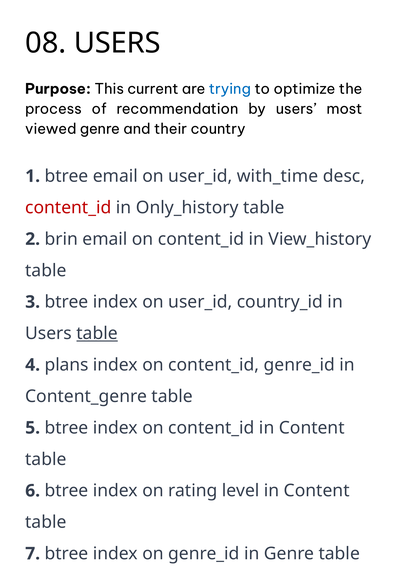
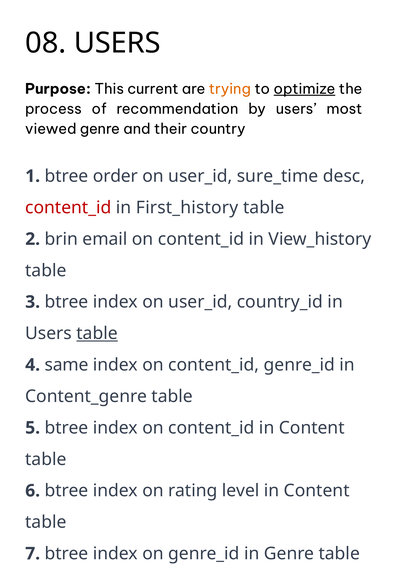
trying colour: blue -> orange (230, 89)
optimize underline: none -> present (305, 89)
btree email: email -> order (115, 176)
with_time: with_time -> sure_time (278, 176)
Only_history: Only_history -> First_history (187, 208)
plans: plans -> same (67, 366)
